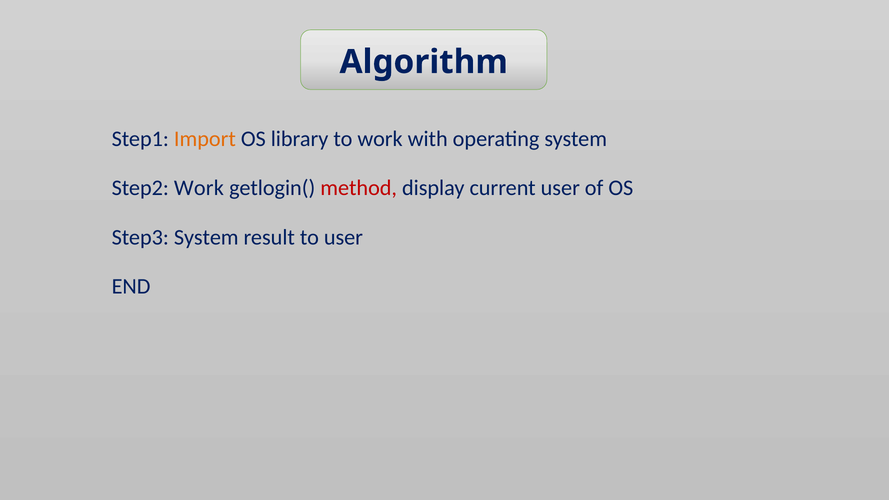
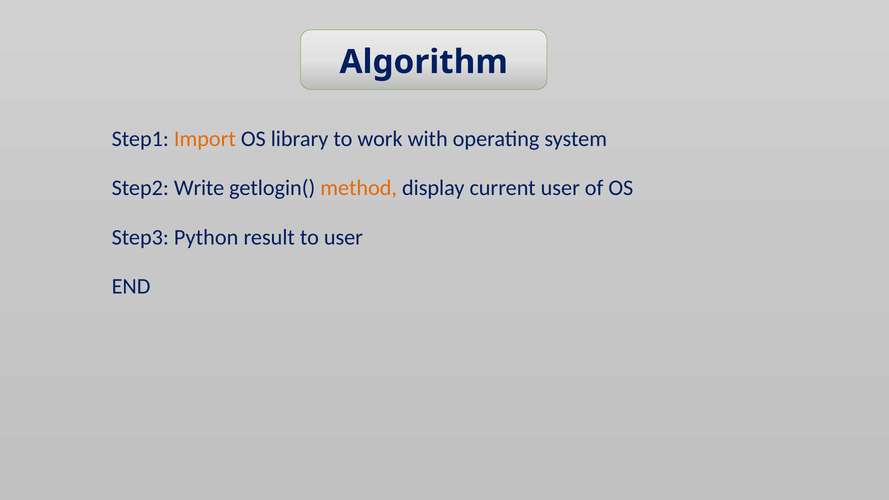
Step2 Work: Work -> Write (199, 188)
method colour: red -> orange (359, 188)
Step3 System: System -> Python (206, 237)
